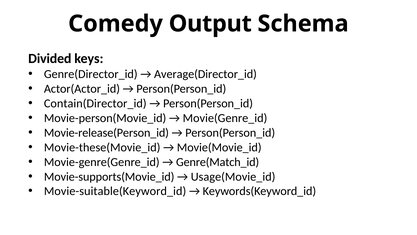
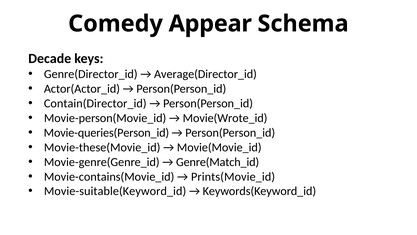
Output: Output -> Appear (210, 24)
Divided: Divided -> Decade (50, 59)
Movie(Genre_id: Movie(Genre_id -> Movie(Wrote_id (225, 118)
Movie-release(Person_id: Movie-release(Person_id -> Movie-queries(Person_id (106, 133)
Movie-supports(Movie_id: Movie-supports(Movie_id -> Movie-contains(Movie_id (109, 176)
Usage(Movie_id: Usage(Movie_id -> Prints(Movie_id (233, 176)
